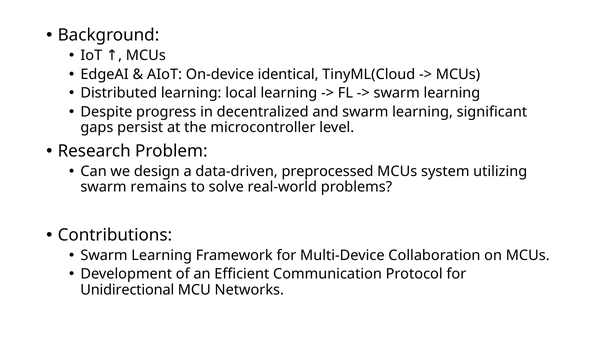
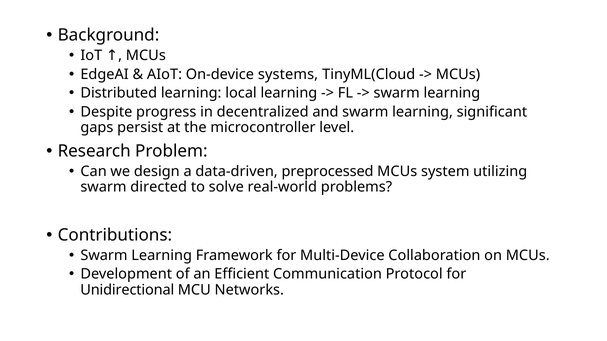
identical: identical -> systems (288, 74)
remains: remains -> directed (159, 187)
